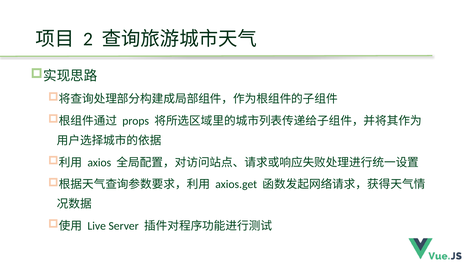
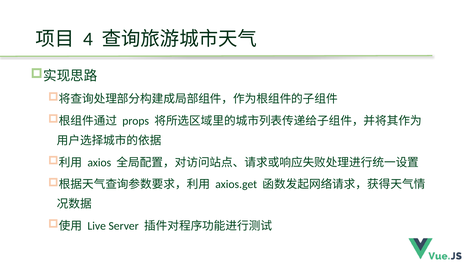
2: 2 -> 4 (88, 39)
